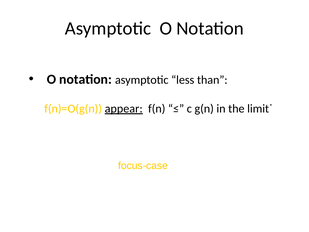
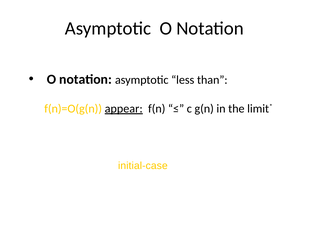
focus-case: focus-case -> initial-case (143, 166)
